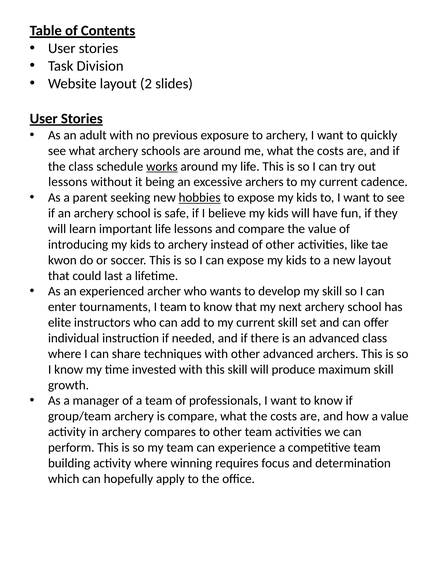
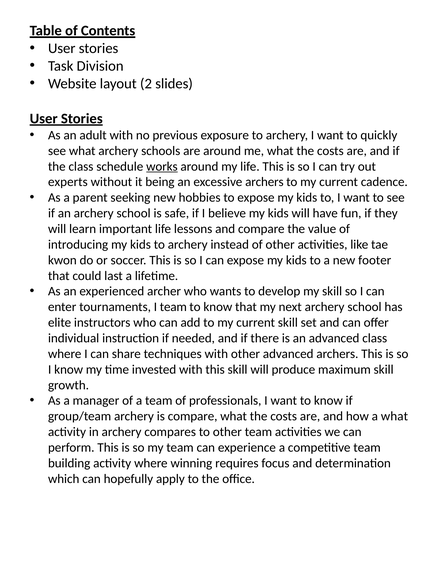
lessons: lessons -> experts (68, 182)
hobbies underline: present -> none (200, 198)
new layout: layout -> footer (375, 260)
a value: value -> what (394, 417)
